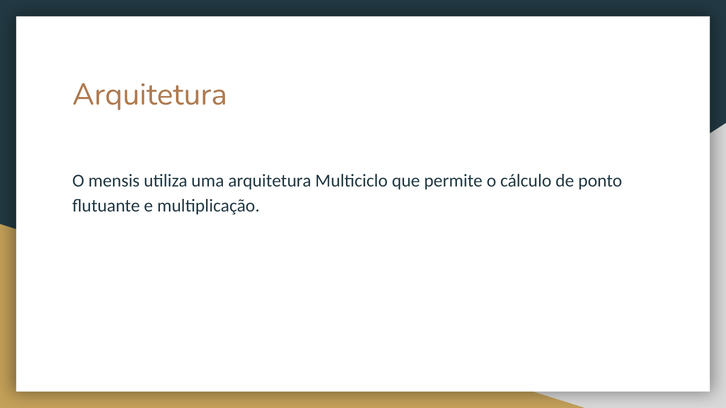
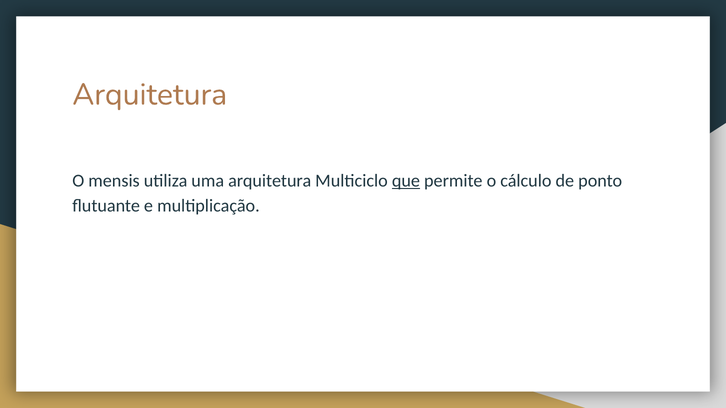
que underline: none -> present (406, 181)
